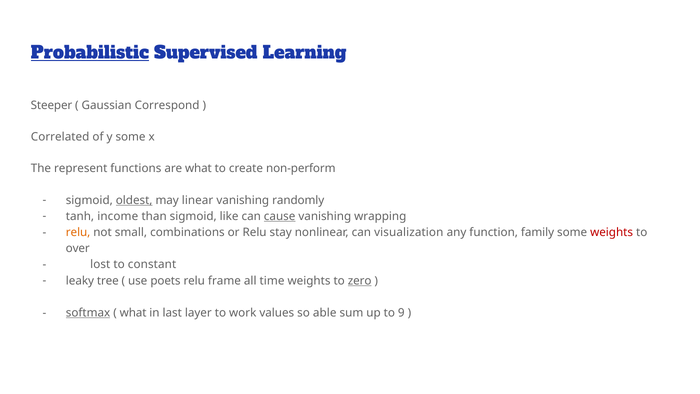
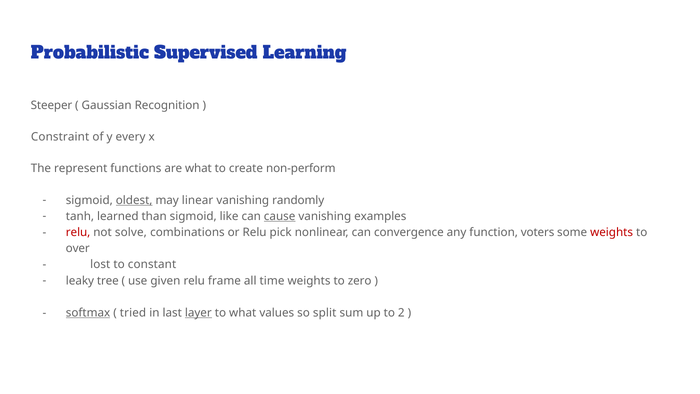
Probabilistic underline: present -> none (90, 53)
Correspond: Correspond -> Recognition (167, 105)
Correlated: Correlated -> Constraint (60, 137)
y some: some -> every (131, 137)
income: income -> learned (118, 216)
wrapping: wrapping -> examples (380, 216)
relu colour: orange -> red (78, 232)
small: small -> solve (131, 232)
stay: stay -> pick (281, 232)
visualization: visualization -> convergence (409, 232)
family: family -> voters (538, 232)
poets: poets -> given (165, 281)
zero underline: present -> none (360, 281)
what: what -> tried (133, 313)
layer underline: none -> present (198, 313)
to work: work -> what (243, 313)
able: able -> split (325, 313)
9: 9 -> 2 (401, 313)
